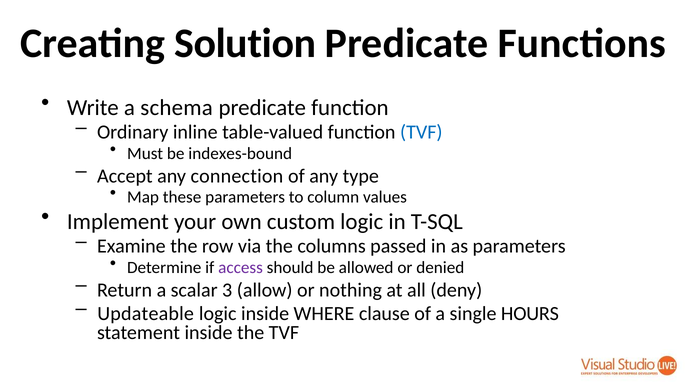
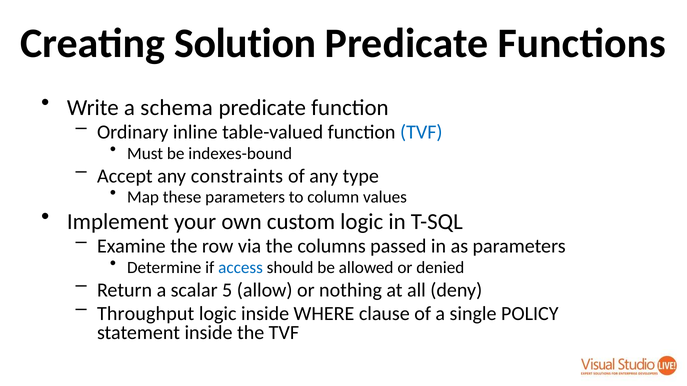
connection: connection -> constraints (237, 176)
access colour: purple -> blue (241, 268)
3: 3 -> 5 (227, 290)
Updateable: Updateable -> Throughput (146, 314)
HOURS: HOURS -> POLICY (530, 314)
